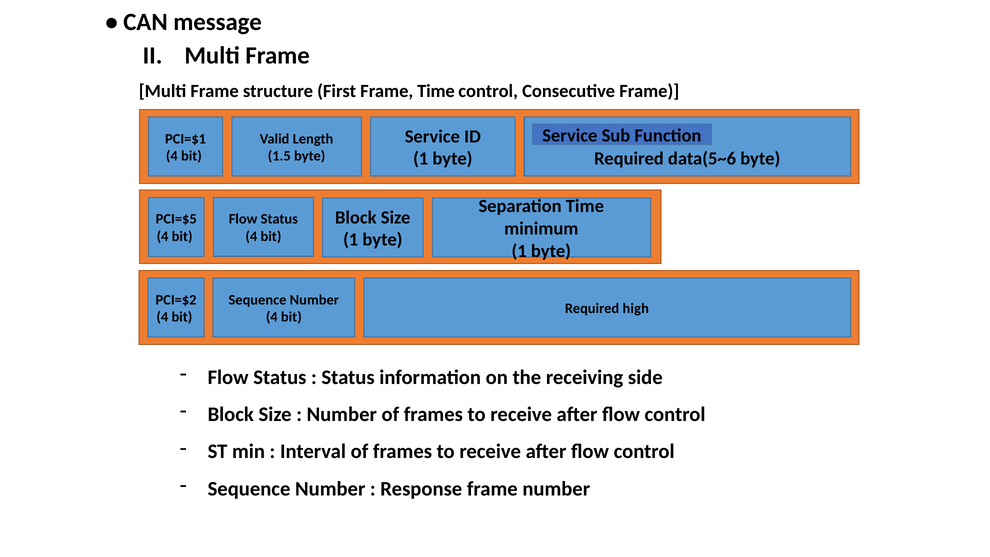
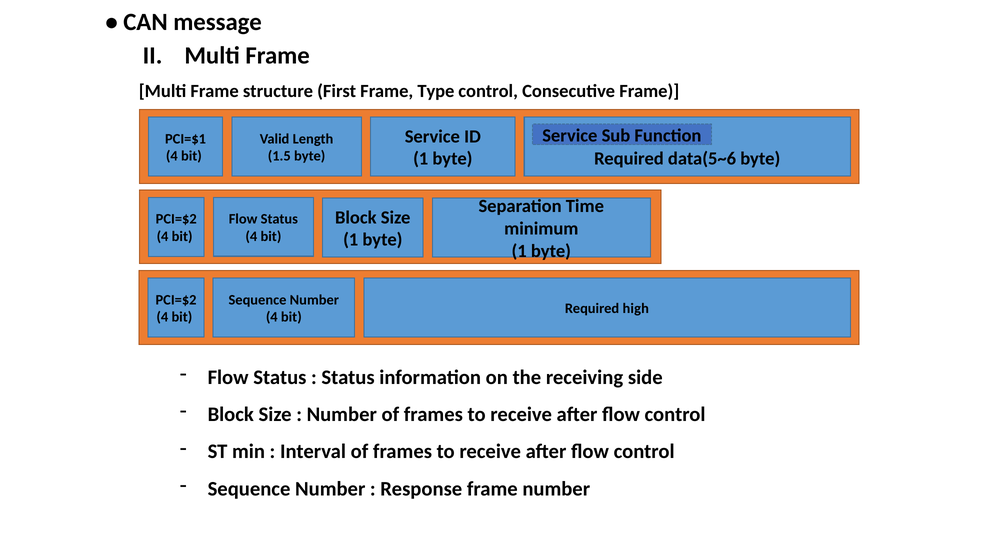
Frame Time: Time -> Type (436, 91)
PCI=$5: PCI=$5 -> PCI=$2 (176, 219)
